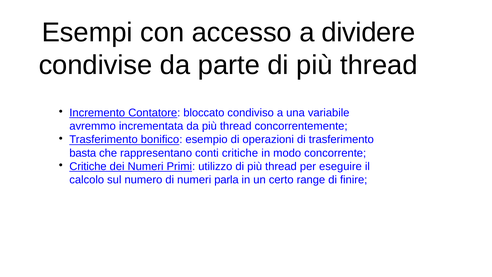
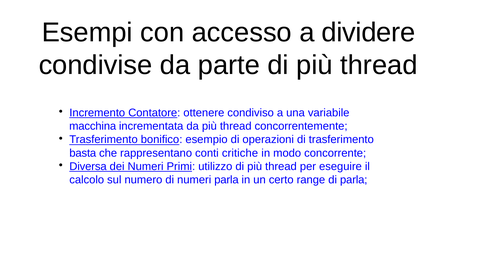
bloccato: bloccato -> ottenere (204, 113)
avremmo: avremmo -> macchina (93, 126)
Critiche: Critiche -> Diversa (88, 166)
di finire: finire -> parla (354, 180)
